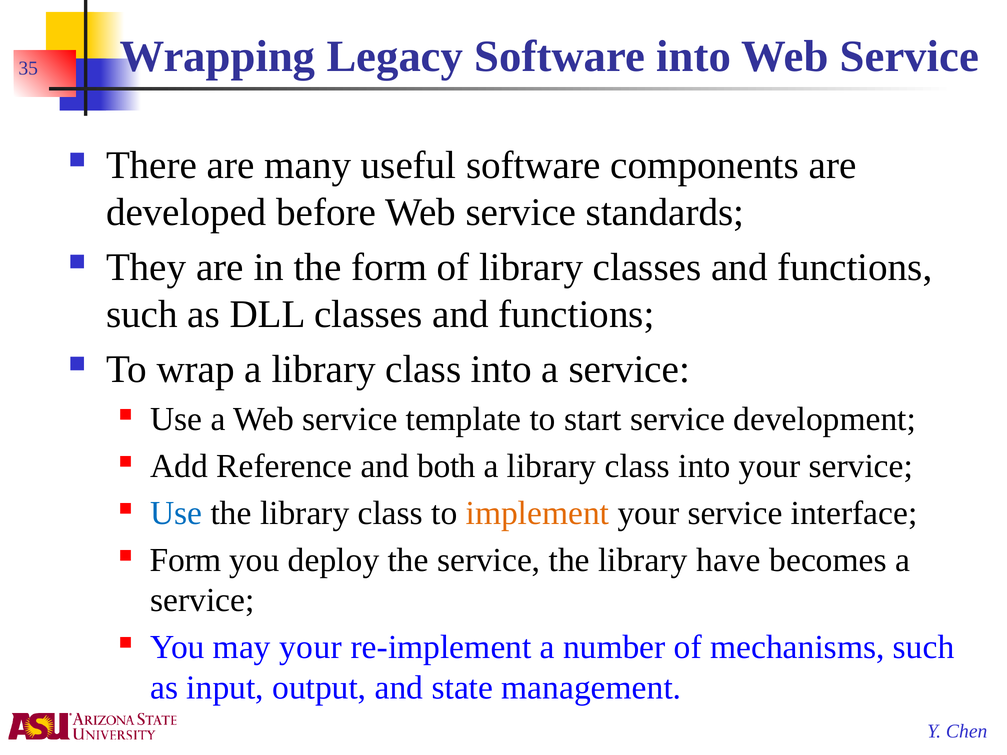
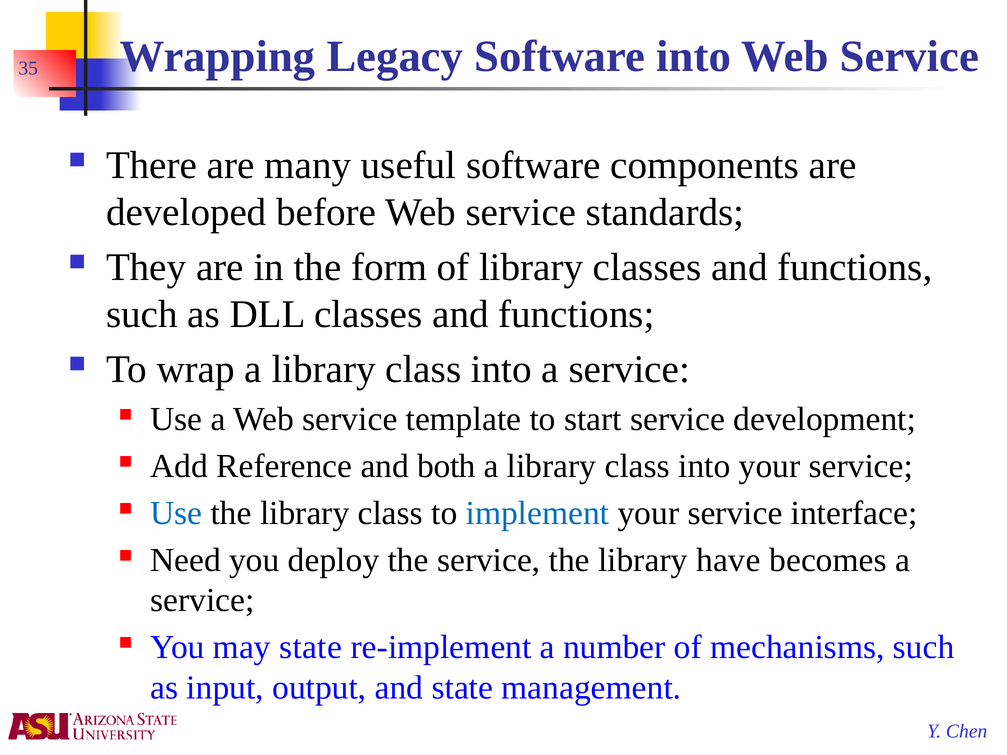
implement colour: orange -> blue (537, 513)
Form: Form -> Need (186, 560)
may your: your -> state (311, 648)
